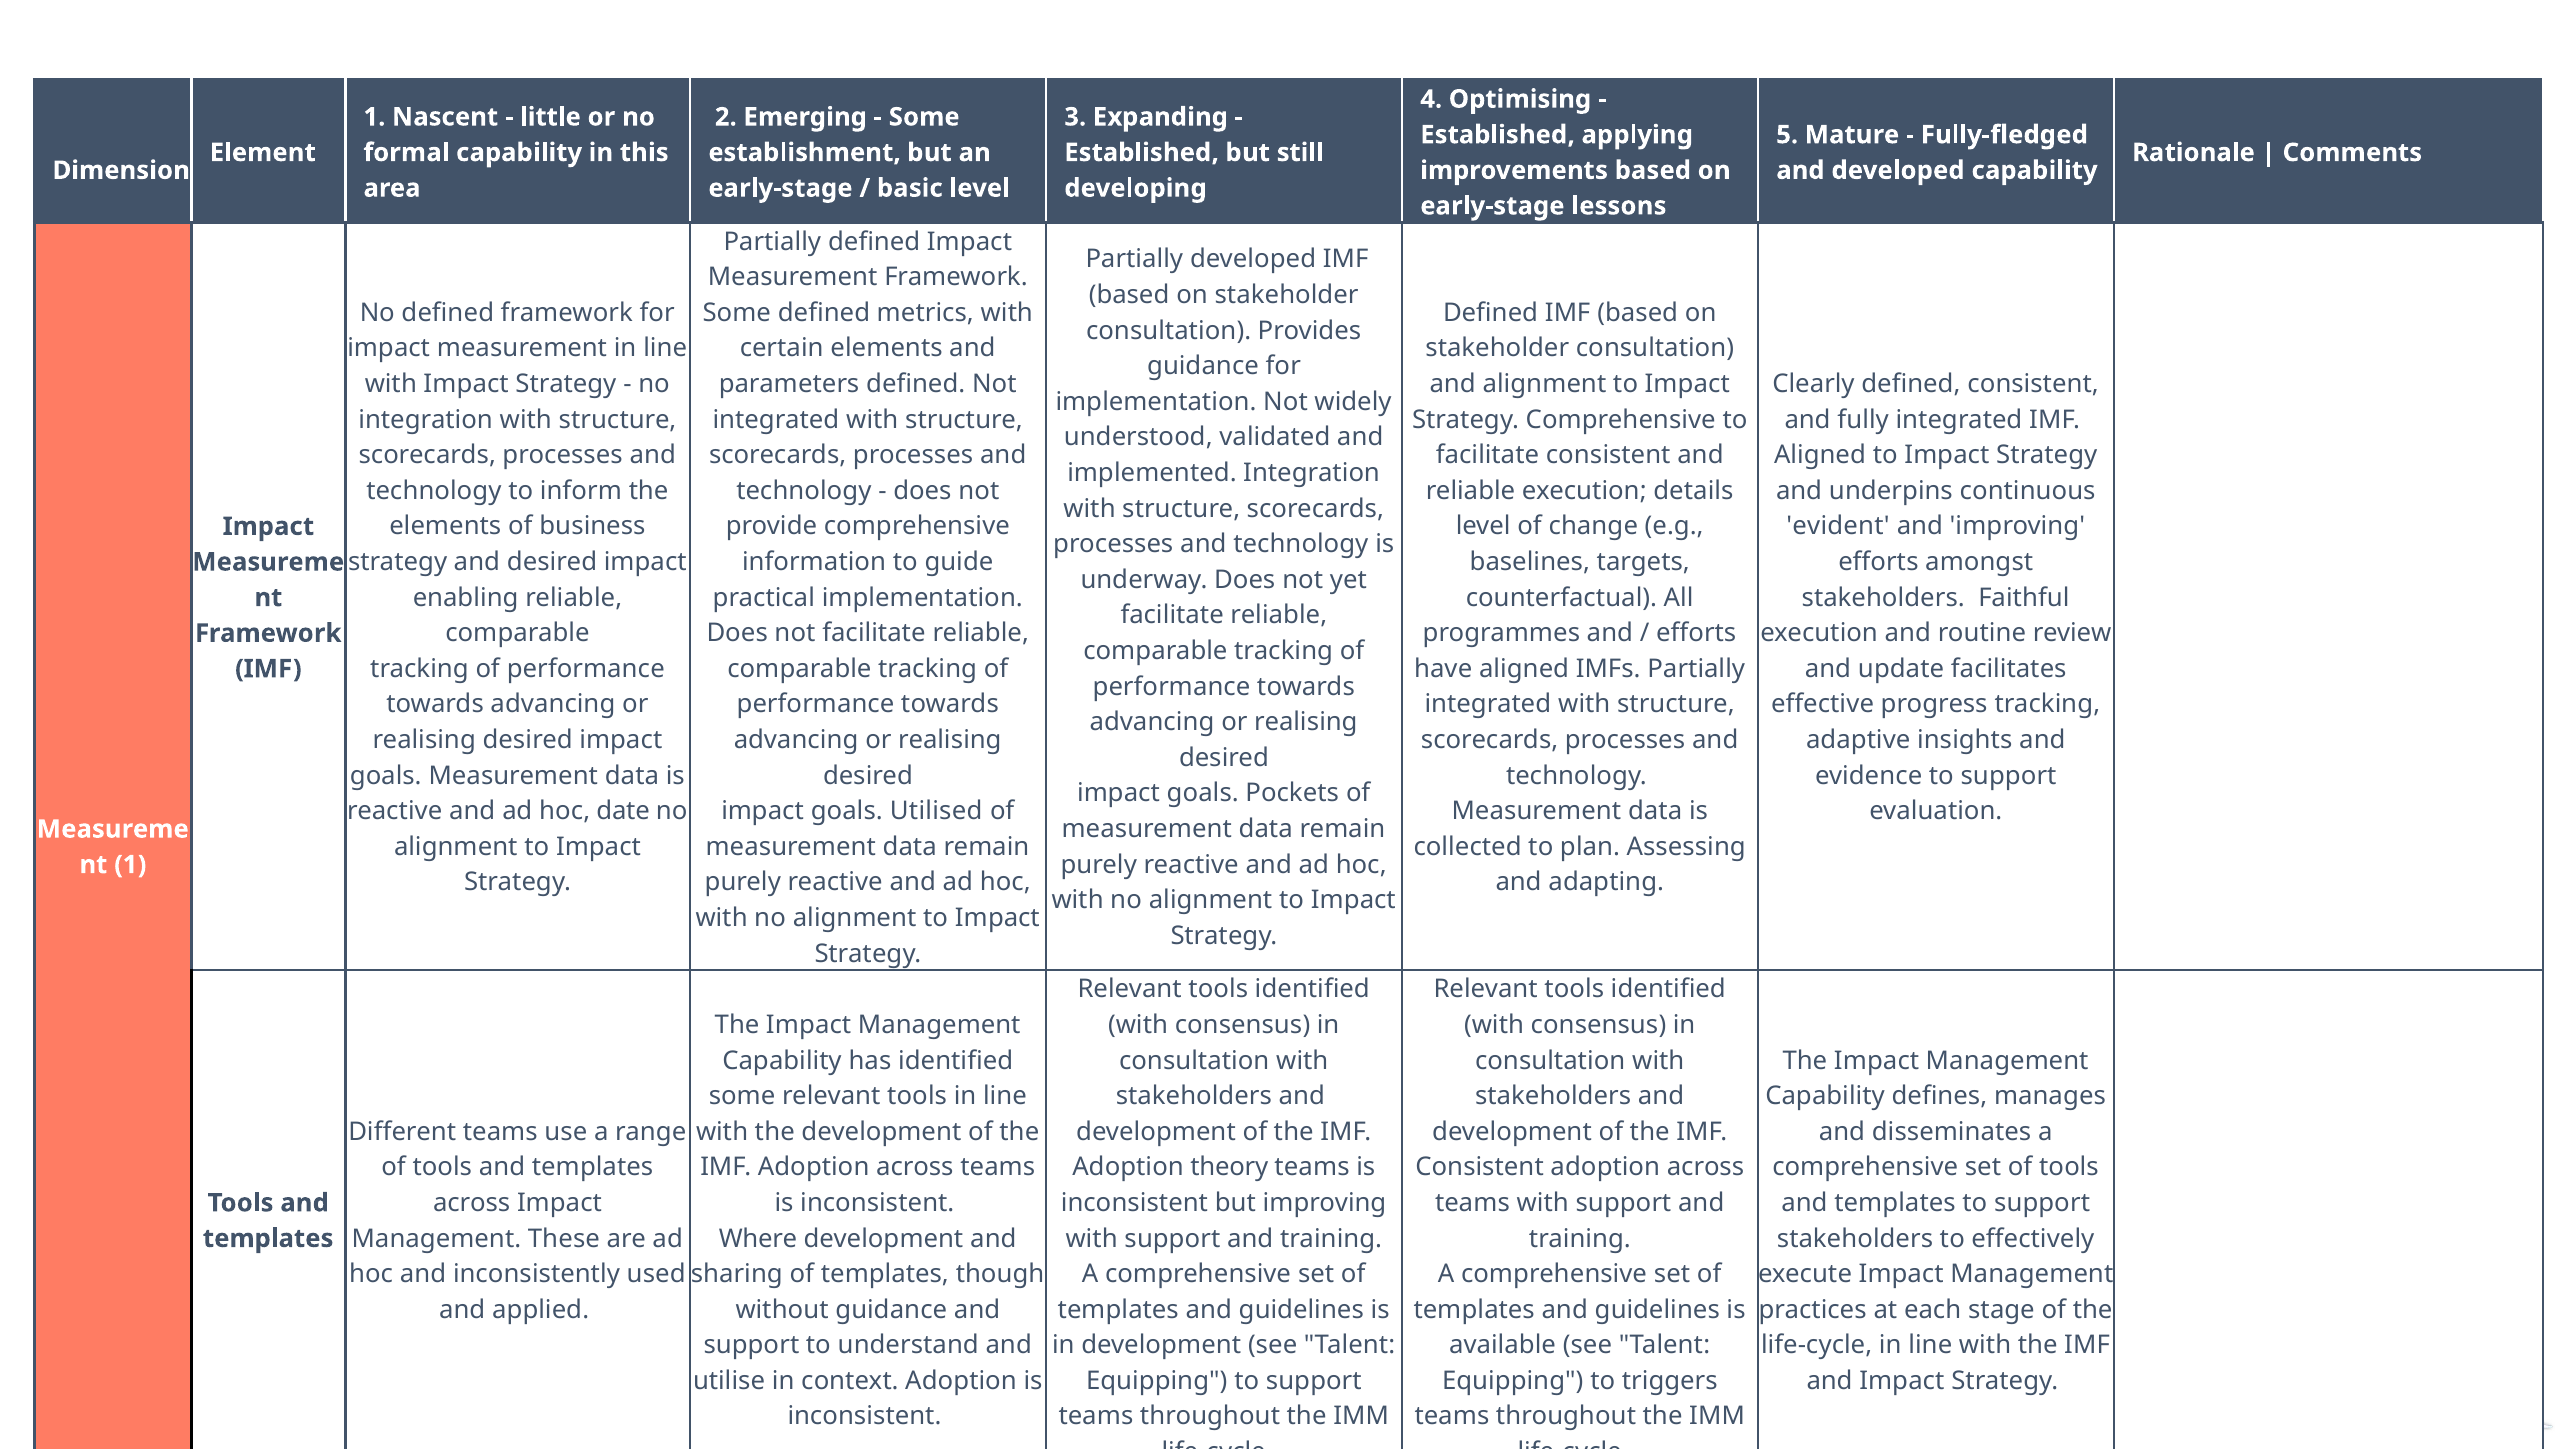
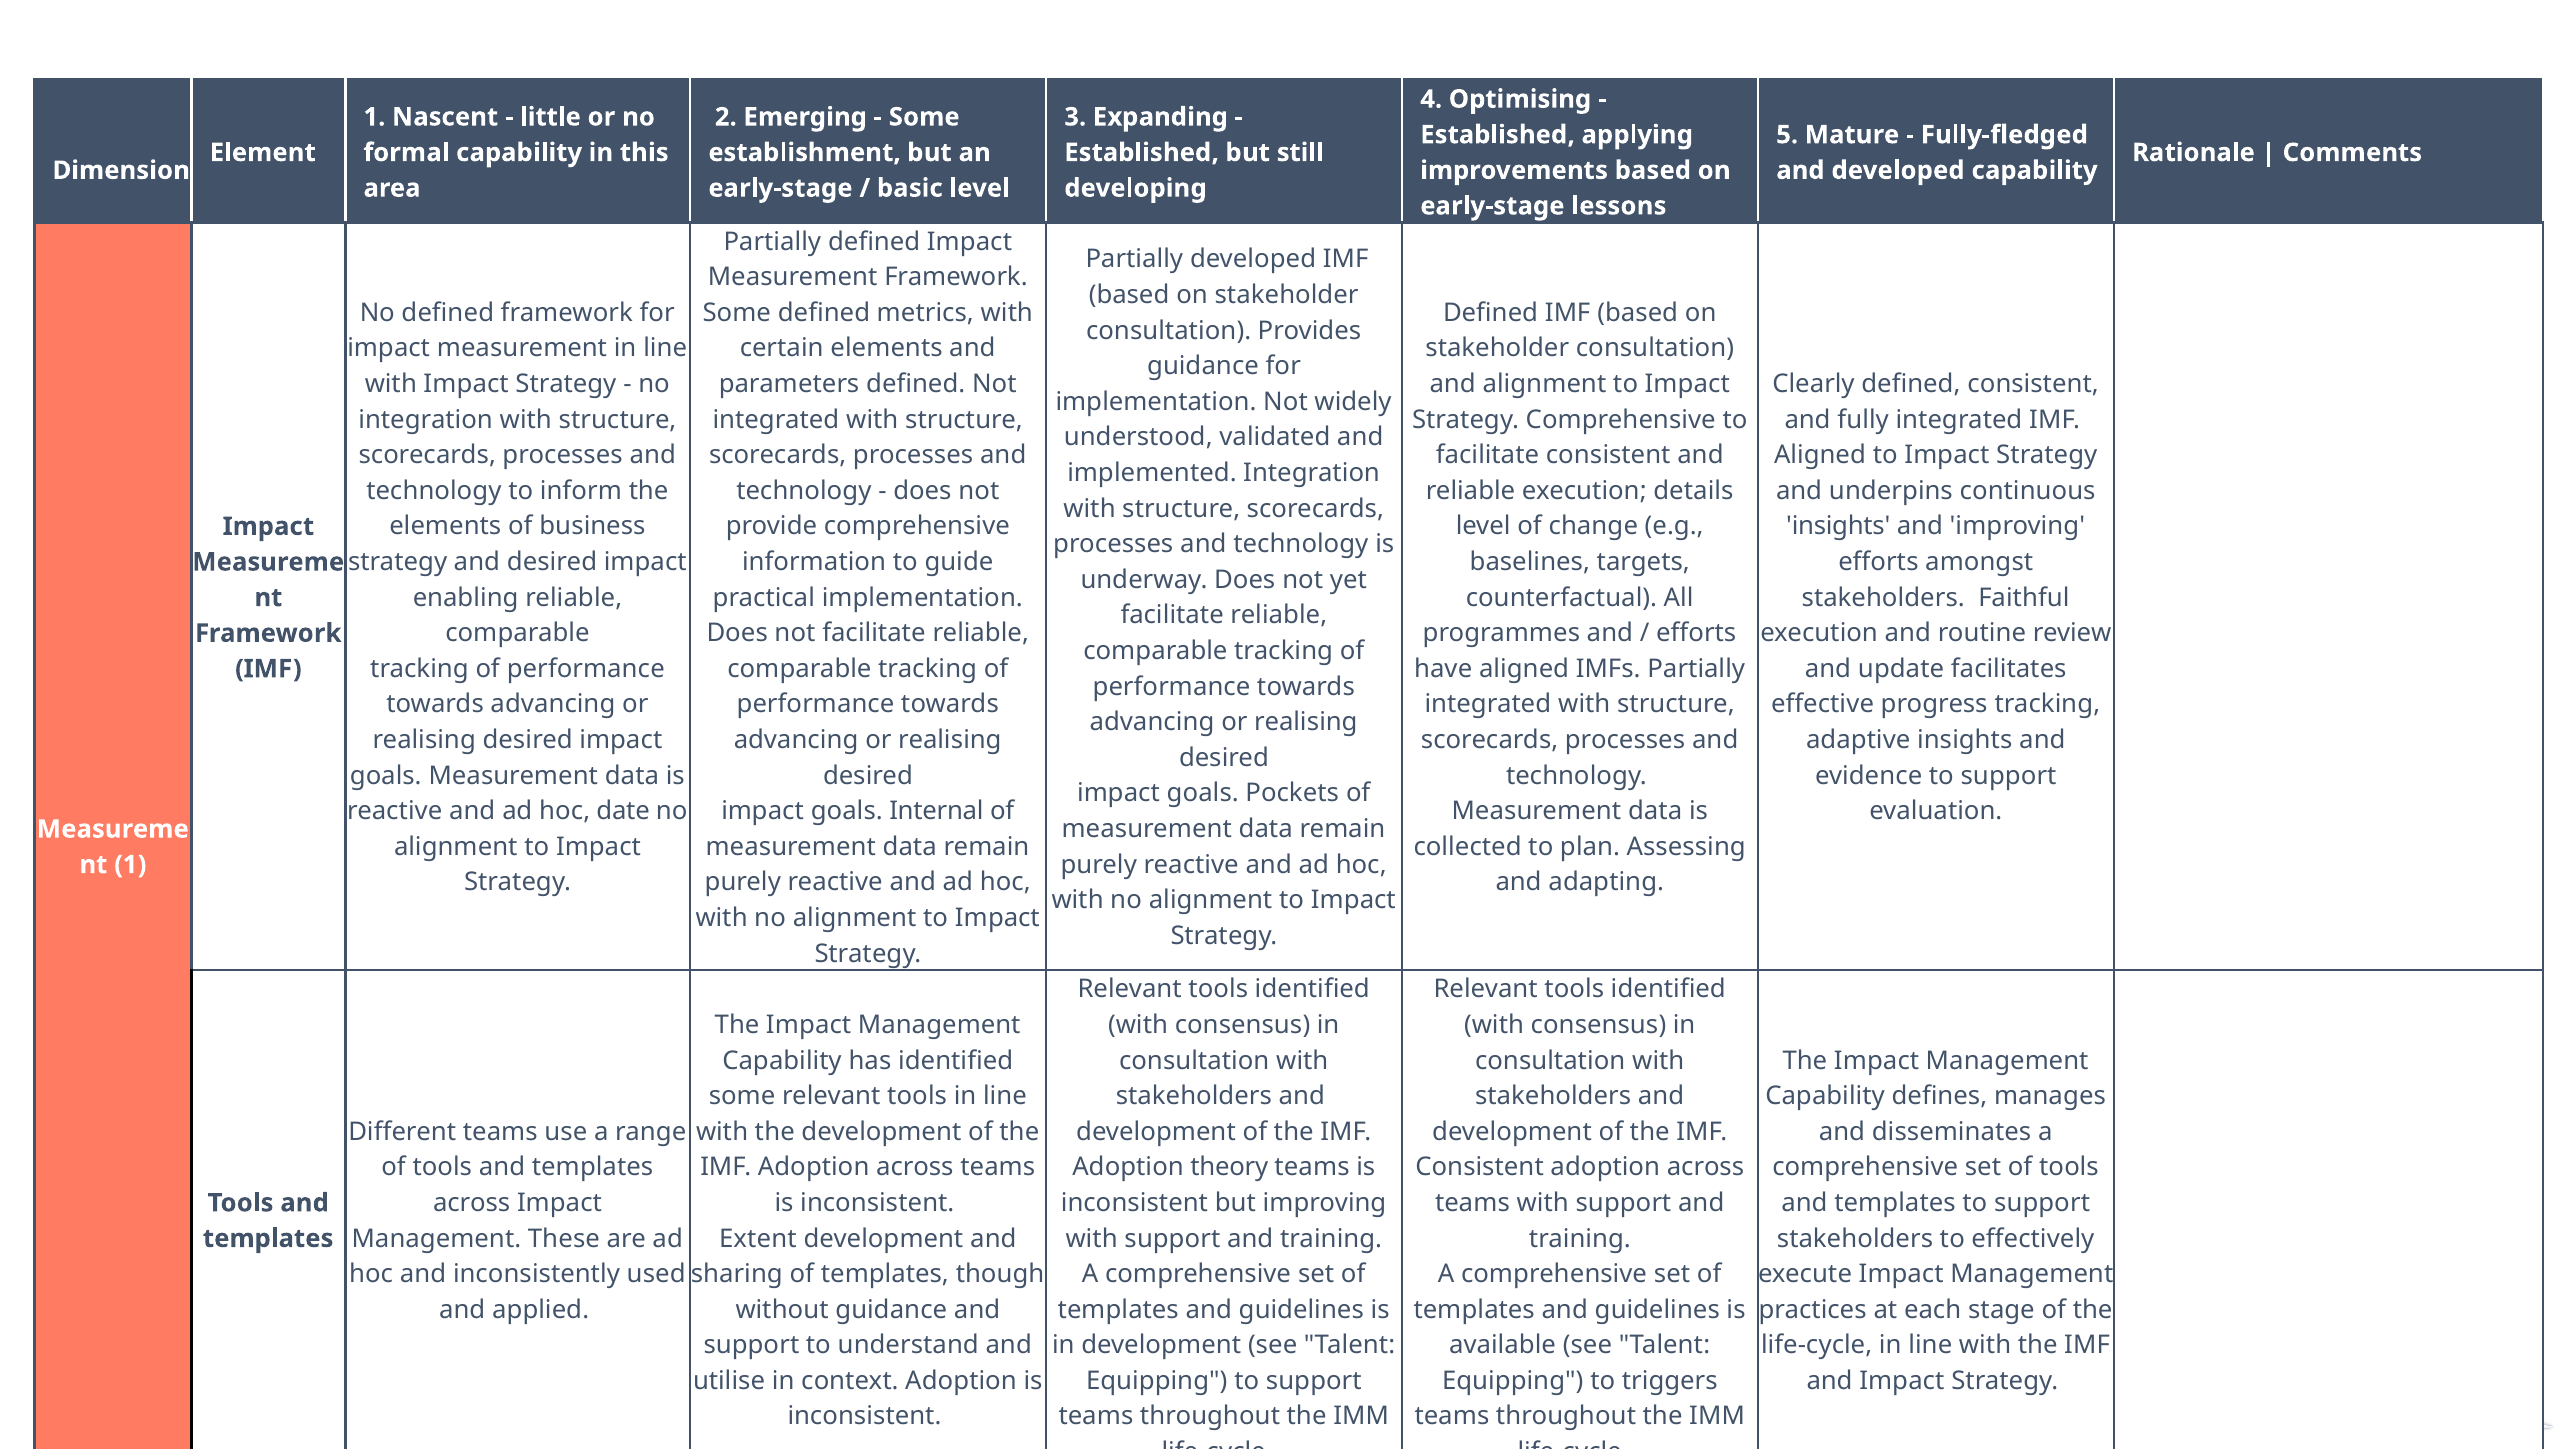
evident: evident -> insights (1838, 526)
Utilised: Utilised -> Internal (936, 811)
Where: Where -> Extent (758, 1239)
